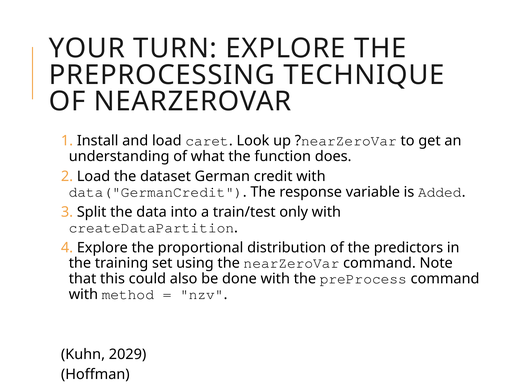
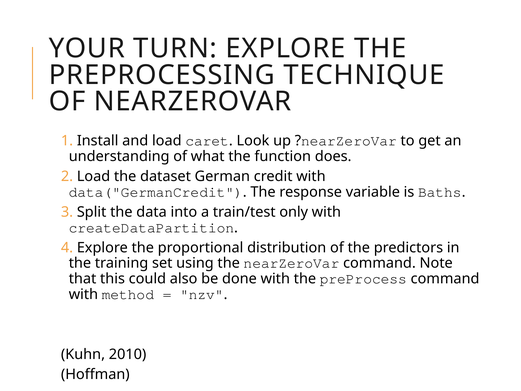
Added: Added -> Baths (440, 192)
2029: 2029 -> 2010 (128, 354)
